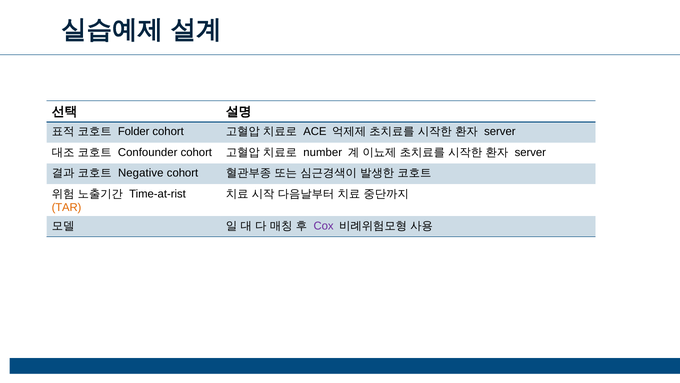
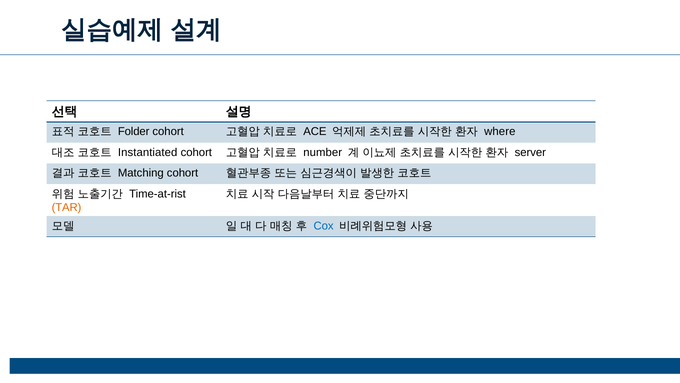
server: server -> where (500, 132)
Confounder: Confounder -> Instantiated (148, 152)
Negative: Negative -> Matching (141, 173)
Cox colour: purple -> blue (324, 225)
